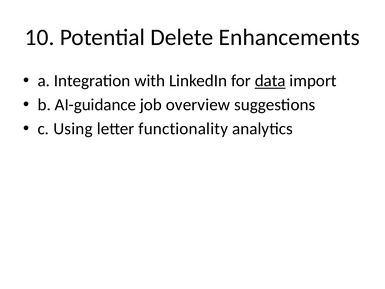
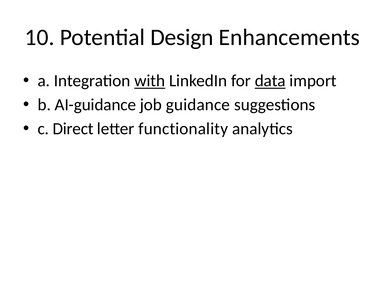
Delete: Delete -> Design (182, 37)
with underline: none -> present (150, 81)
overview: overview -> guidance (198, 105)
Using: Using -> Direct (73, 129)
